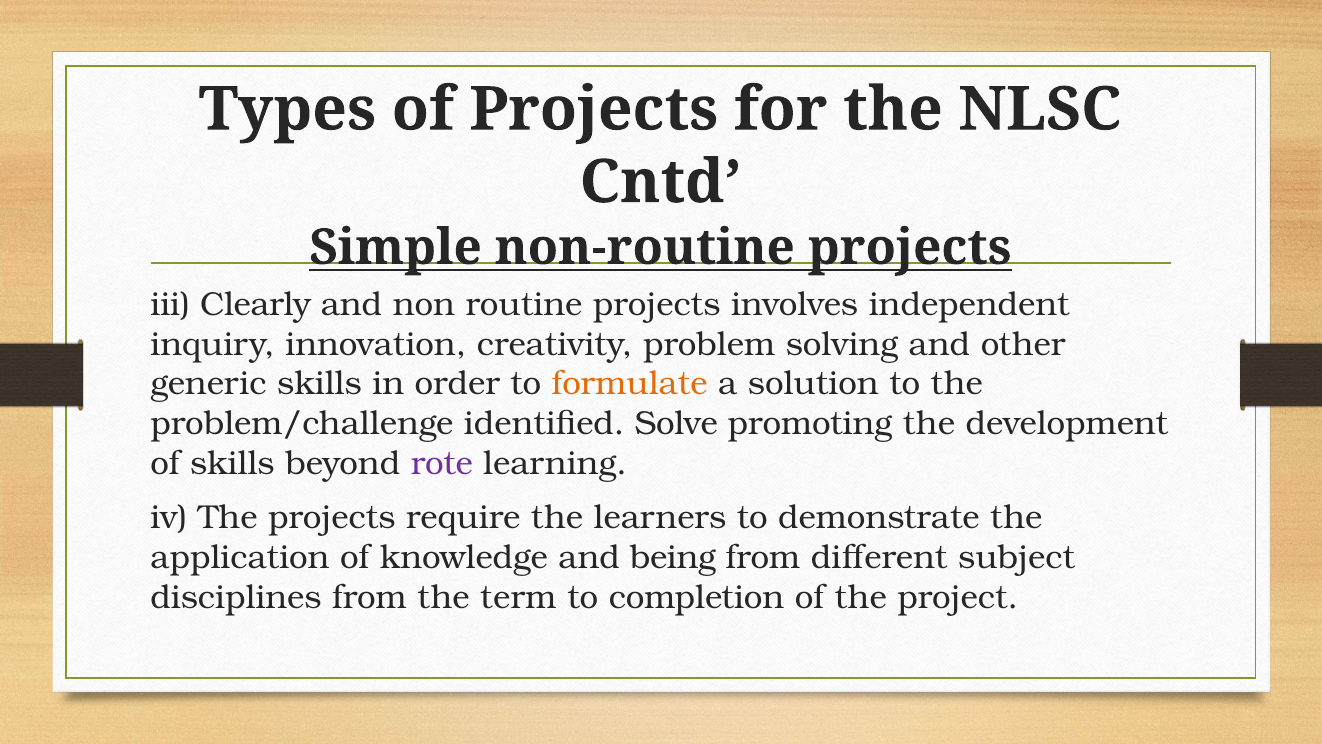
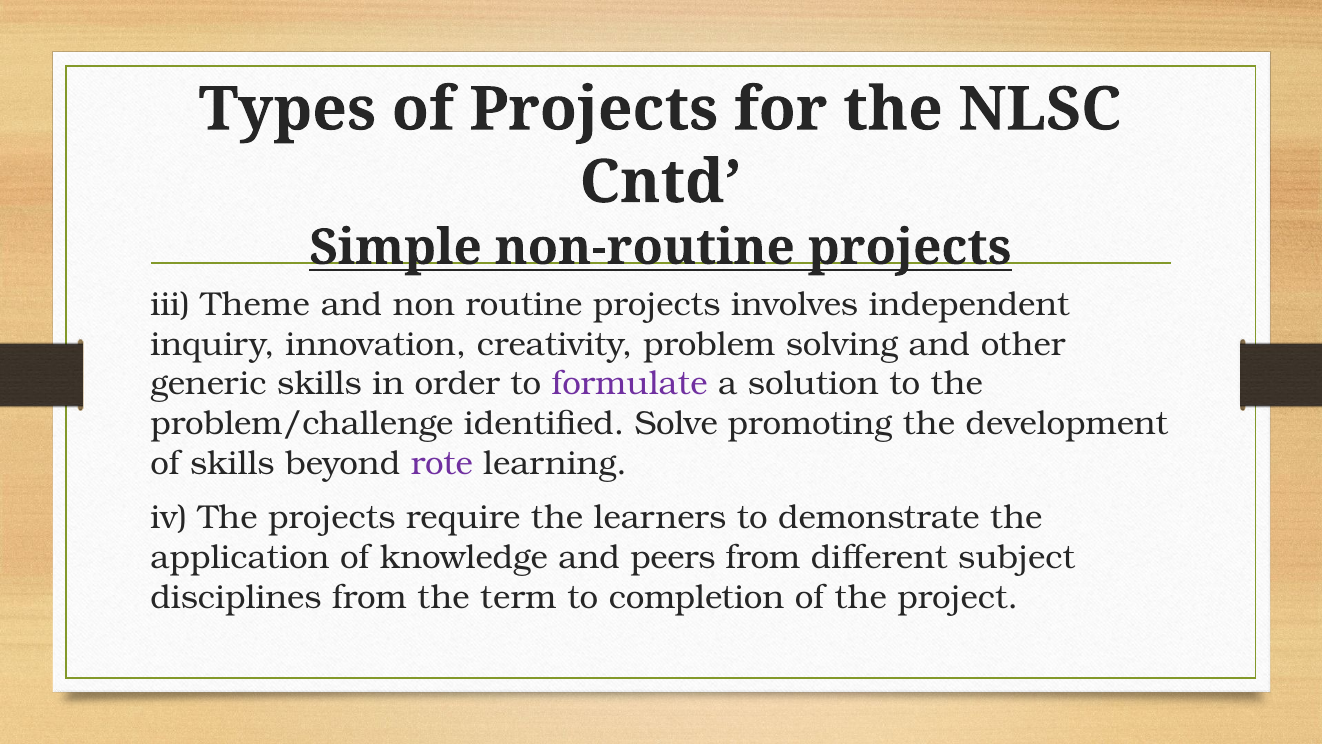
Clearly: Clearly -> Theme (255, 304)
formulate colour: orange -> purple (630, 384)
being: being -> peers (673, 557)
